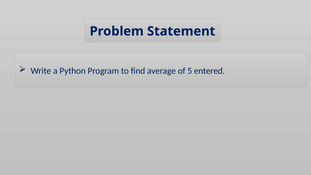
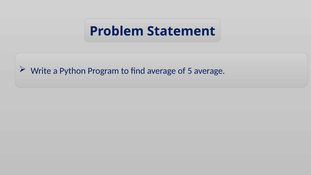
5 entered: entered -> average (209, 71)
